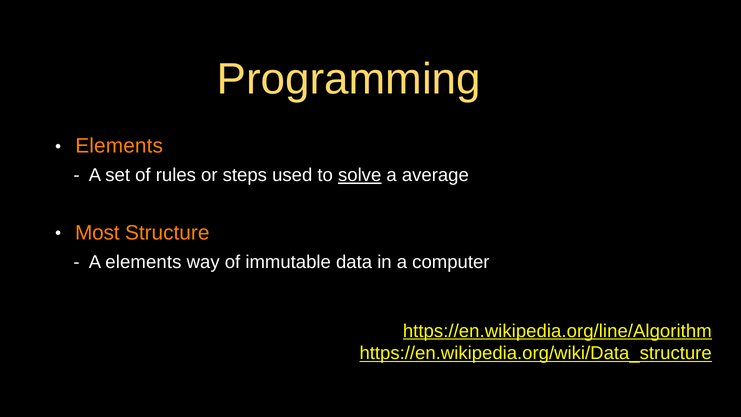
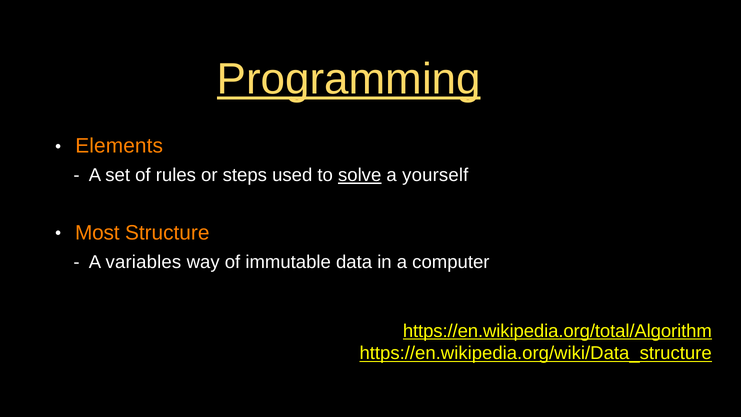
Programming underline: none -> present (349, 79)
average: average -> yourself (435, 175)
A elements: elements -> variables (143, 262)
https://en.wikipedia.org/line/Algorithm: https://en.wikipedia.org/line/Algorithm -> https://en.wikipedia.org/total/Algorithm (557, 331)
